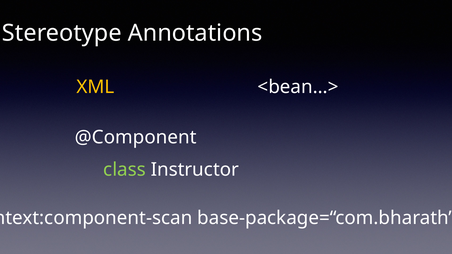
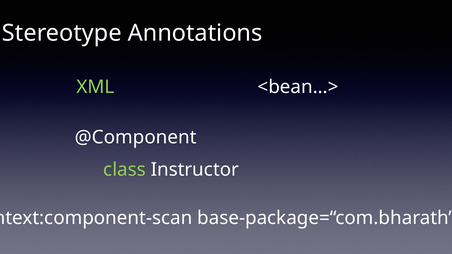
XML colour: yellow -> light green (95, 87)
